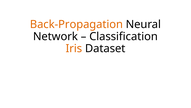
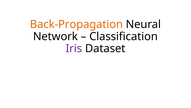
Iris colour: orange -> purple (74, 48)
